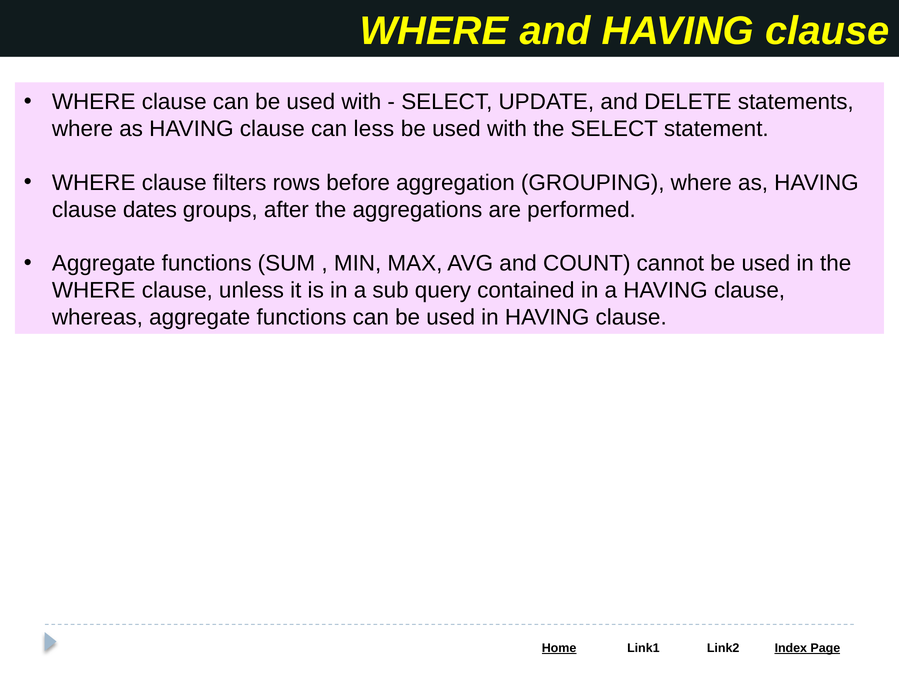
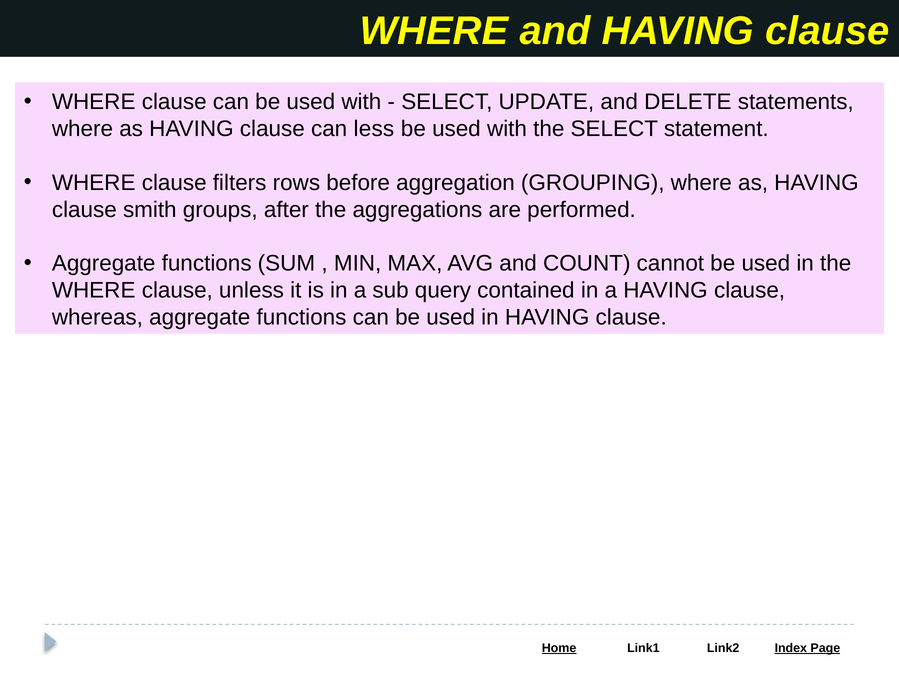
dates: dates -> smith (150, 210)
